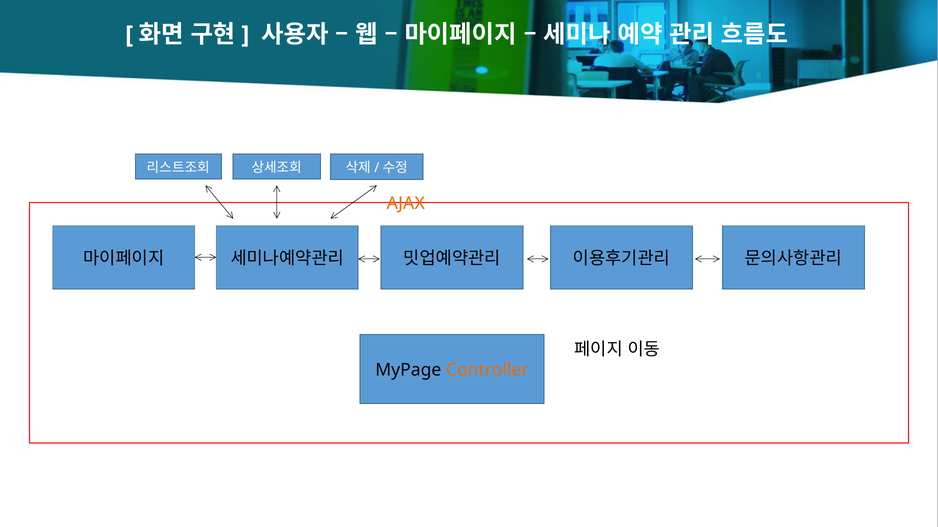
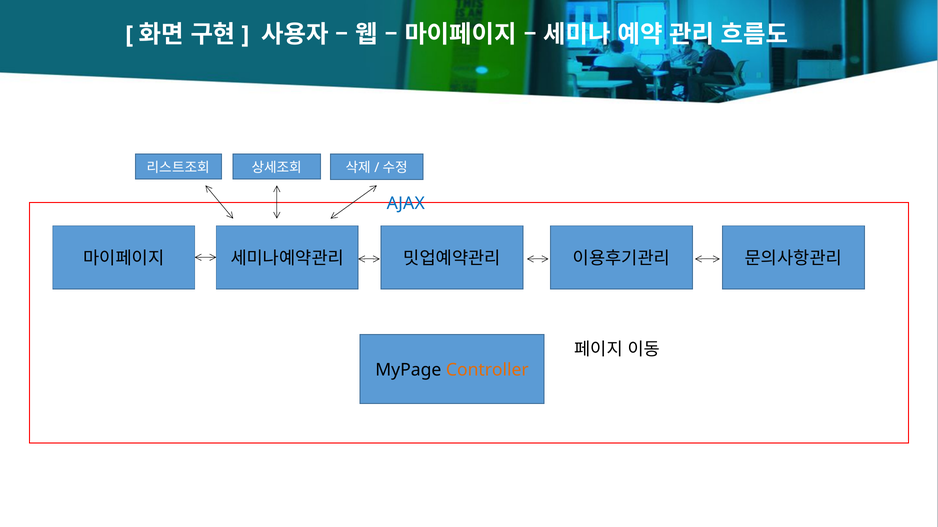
AJAX colour: orange -> blue (406, 204)
